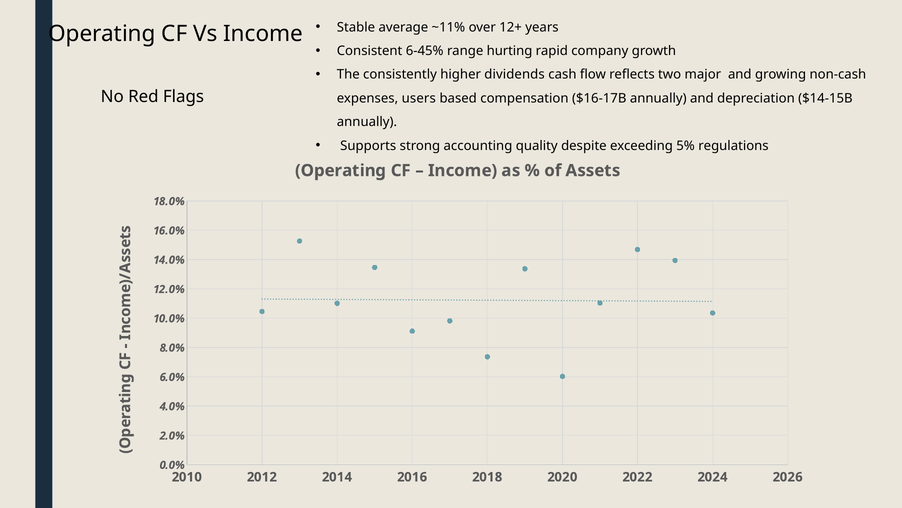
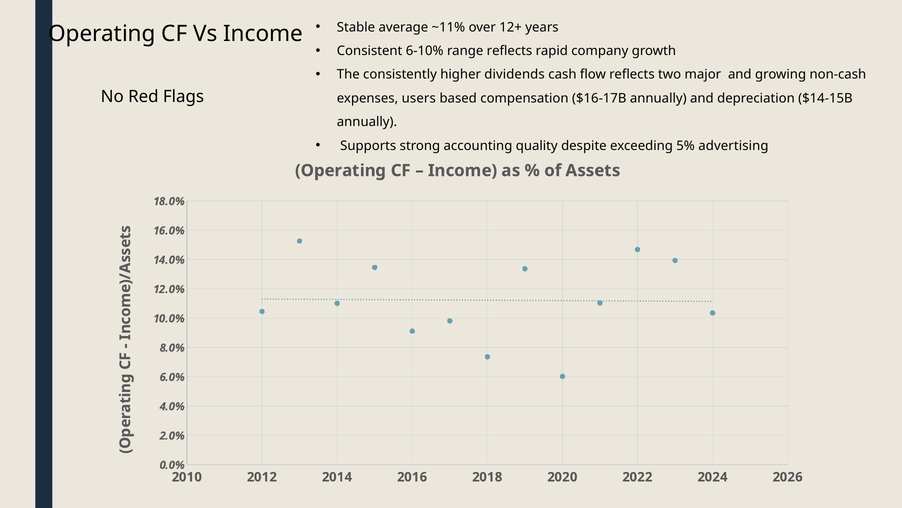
6-45%: 6-45% -> 6-10% (425, 51)
range hurting: hurting -> reflects (509, 51)
regulations: regulations -> advertising (733, 146)
